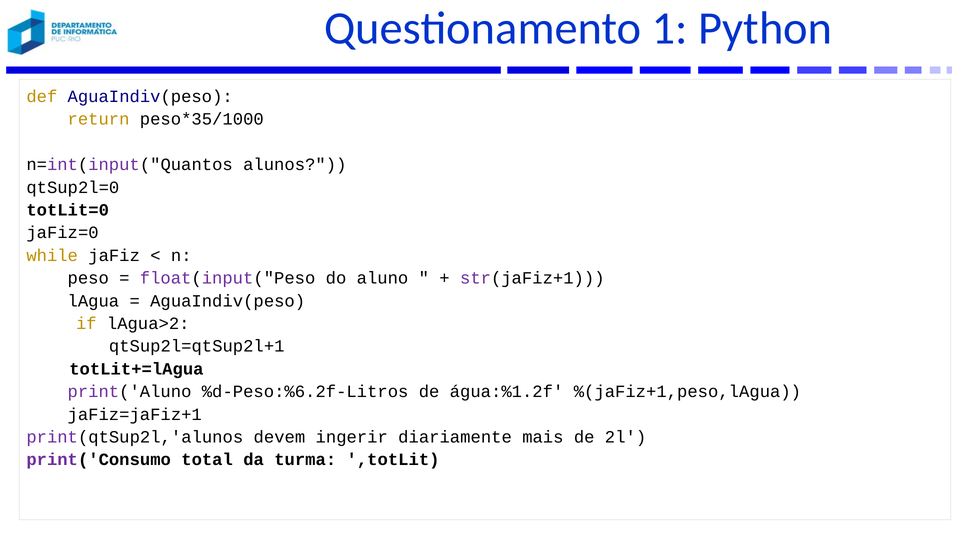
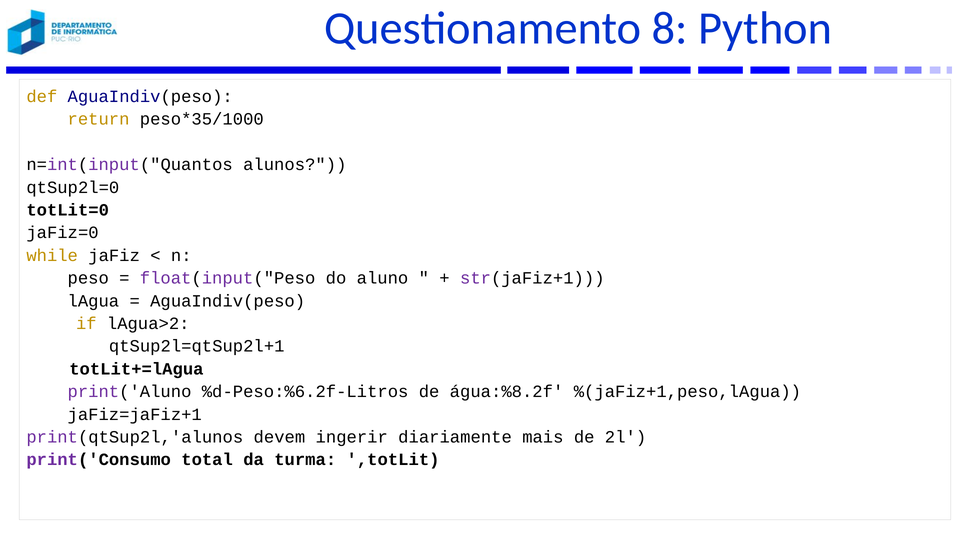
1: 1 -> 8 (670, 29)
água:%1.2f: água:%1.2f -> água:%8.2f (507, 391)
